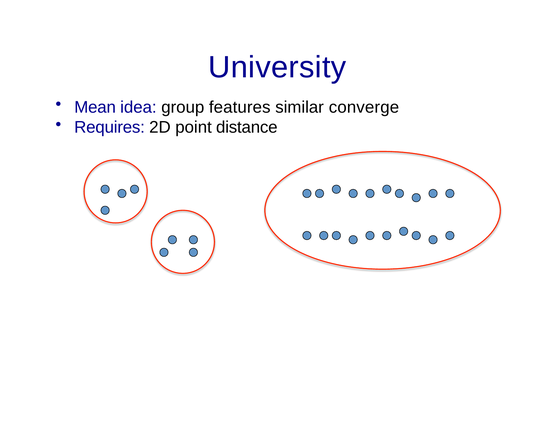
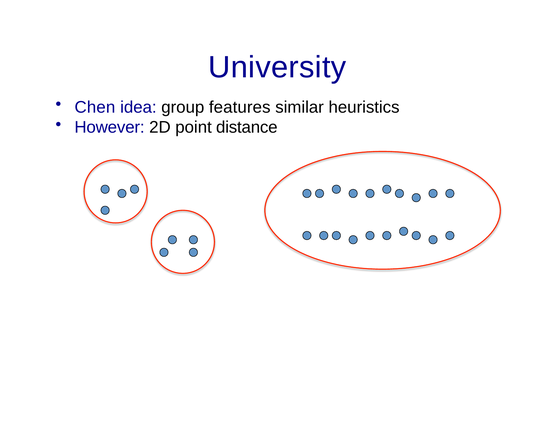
Mean: Mean -> Chen (95, 107)
converge: converge -> heuristics (364, 107)
Requires: Requires -> However (110, 127)
